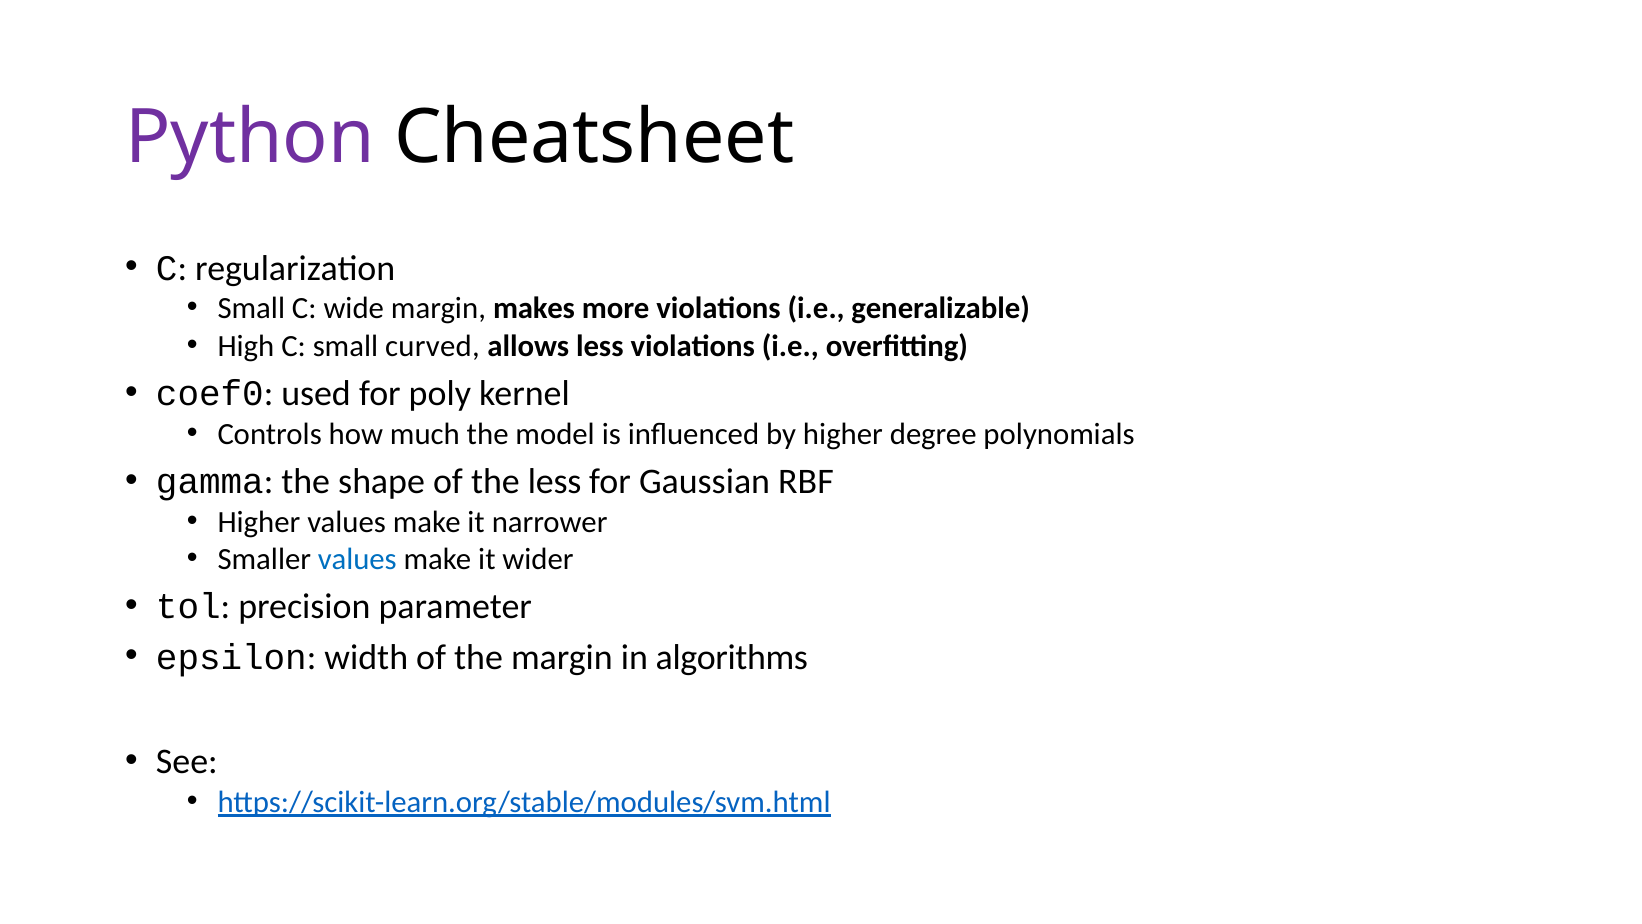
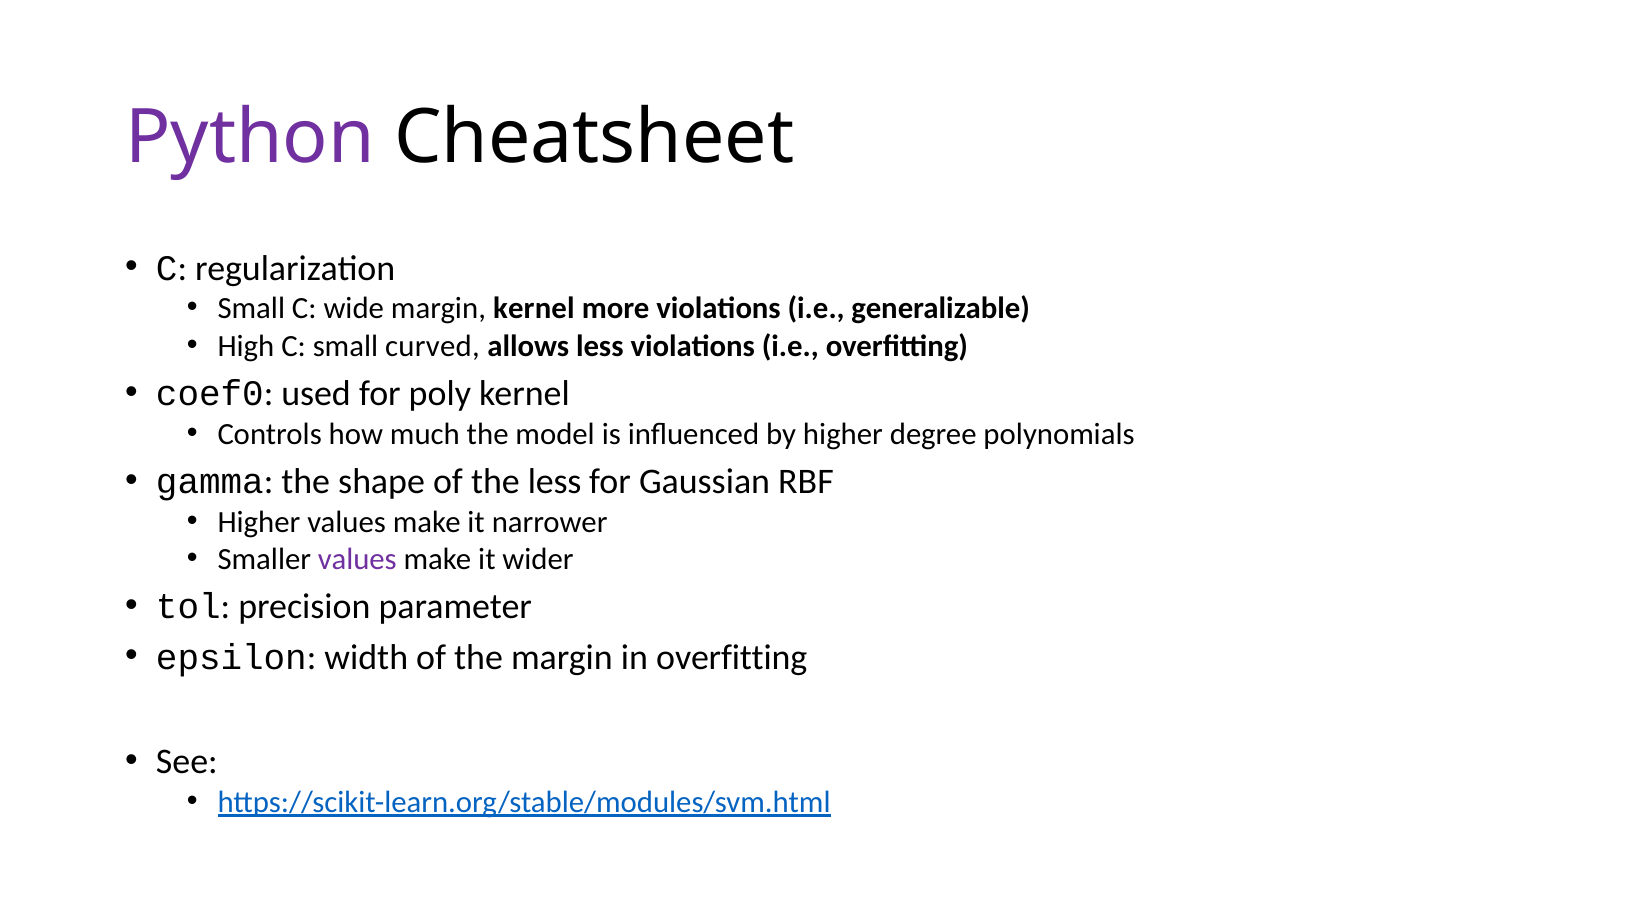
margin makes: makes -> kernel (534, 308)
values colour: blue -> purple (357, 559)
in algorithms: algorithms -> overfitting (732, 657)
